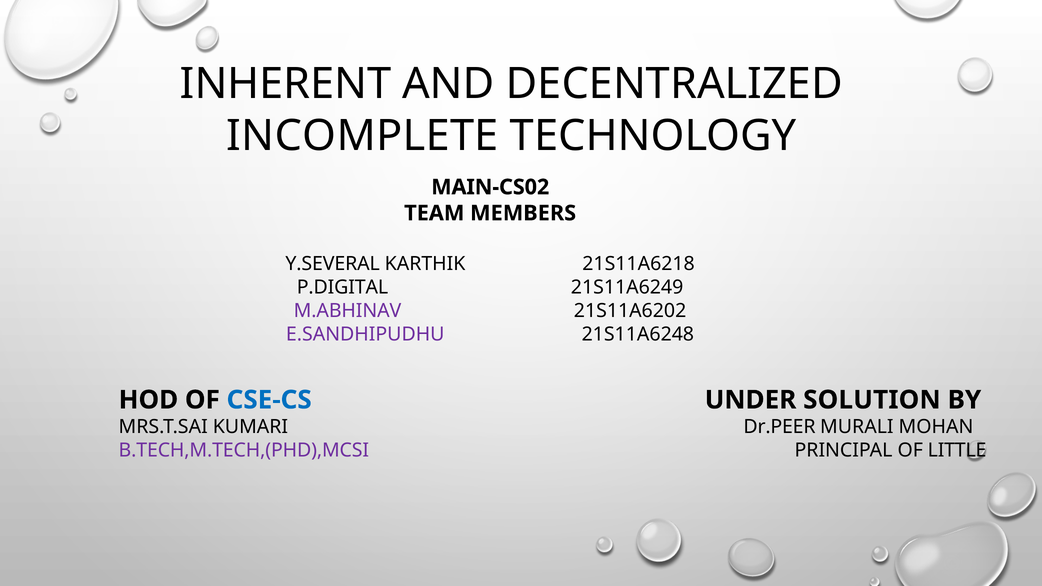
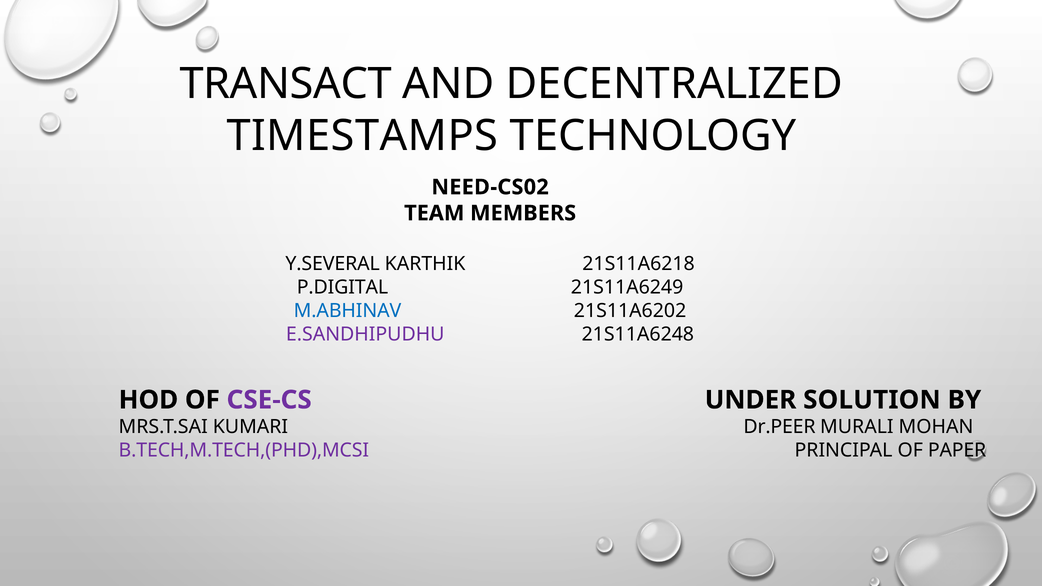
INHERENT: INHERENT -> TRANSACT (286, 84)
INCOMPLETE: INCOMPLETE -> TIMESTAMPS (362, 136)
MAIN-CS02: MAIN-CS02 -> NEED-CS02 (490, 187)
M.ABHINAV colour: purple -> blue (347, 311)
CSE-CS colour: blue -> purple (269, 400)
LITTLE: LITTLE -> PAPER (957, 450)
